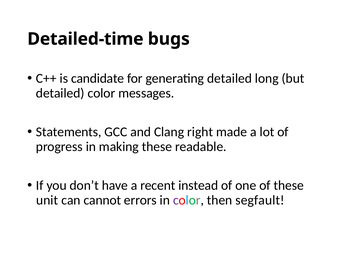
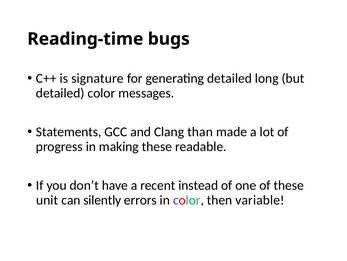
Detailed-time: Detailed-time -> Reading-time (85, 39)
candidate: candidate -> signature (97, 78)
right: right -> than (200, 132)
cannot: cannot -> silently (102, 200)
segfault: segfault -> variable (260, 200)
